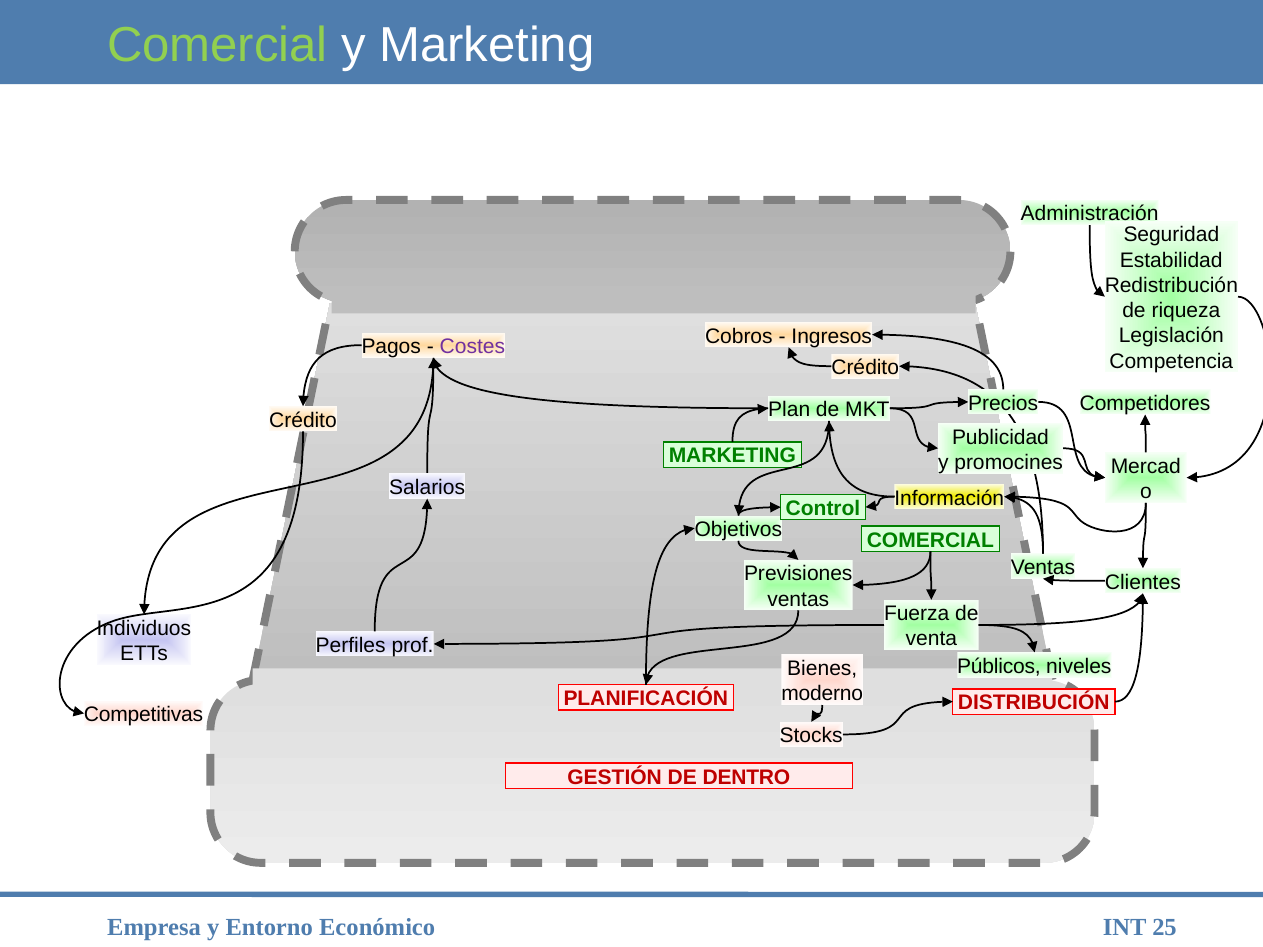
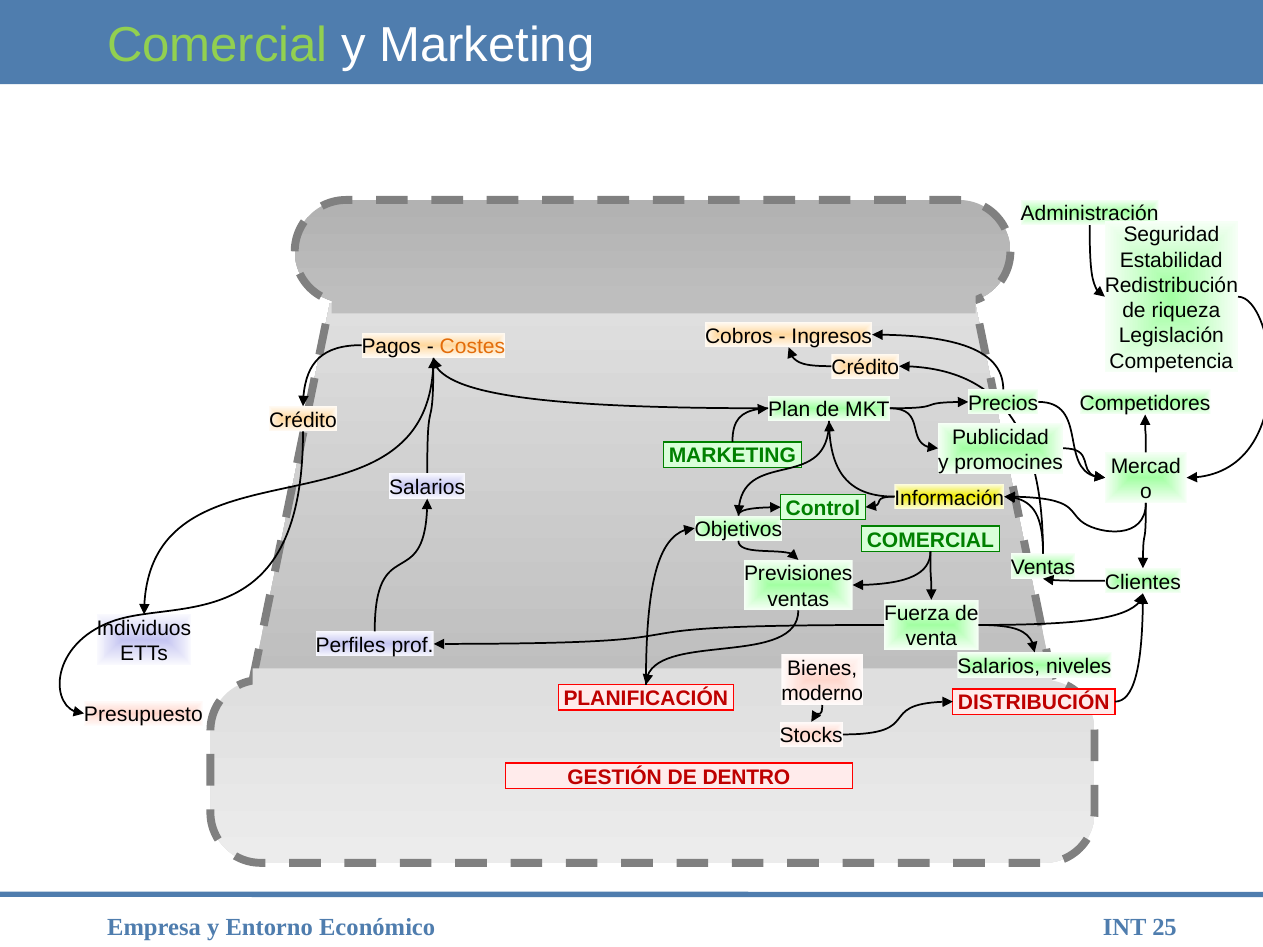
Costes colour: purple -> orange (472, 347)
Públicos: Públicos -> Salarios (999, 667)
Competitivas: Competitivas -> Presupuesto (143, 715)
